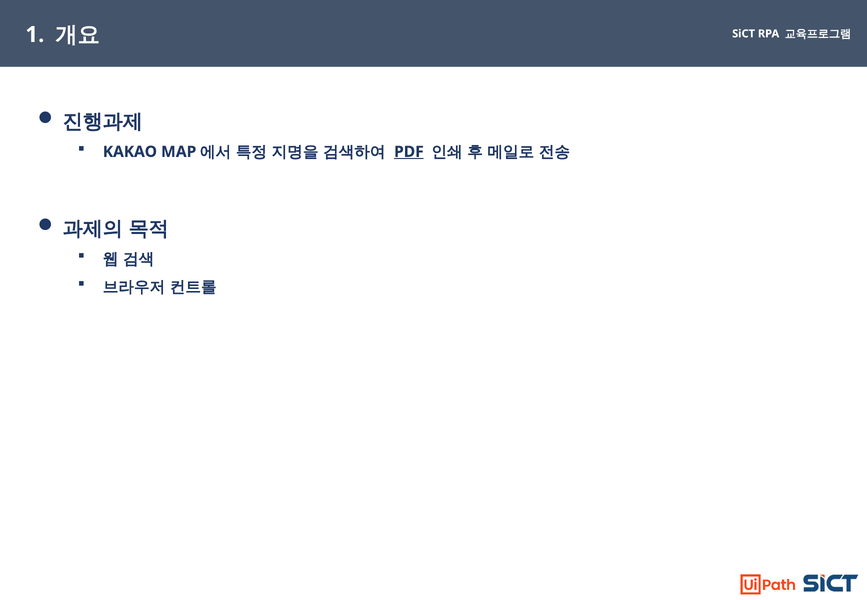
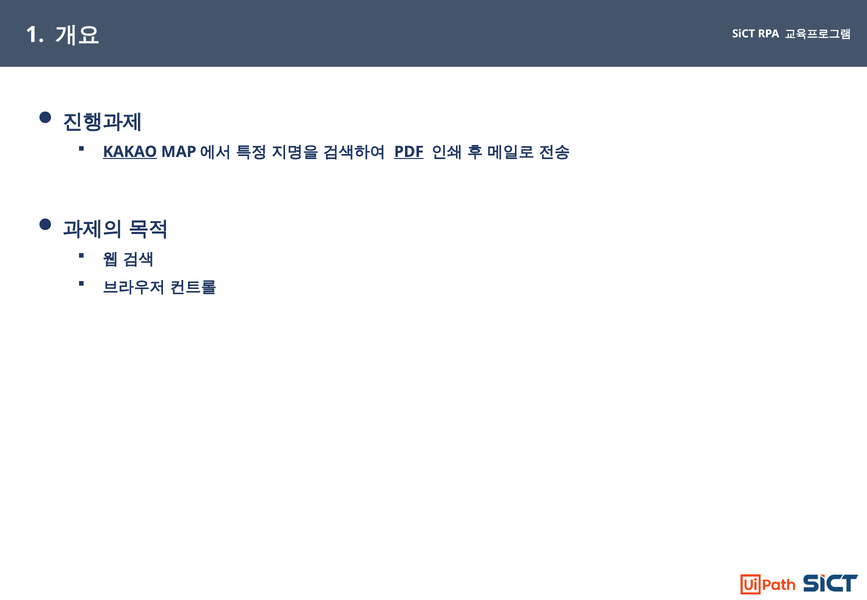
KAKAO underline: none -> present (130, 152)
